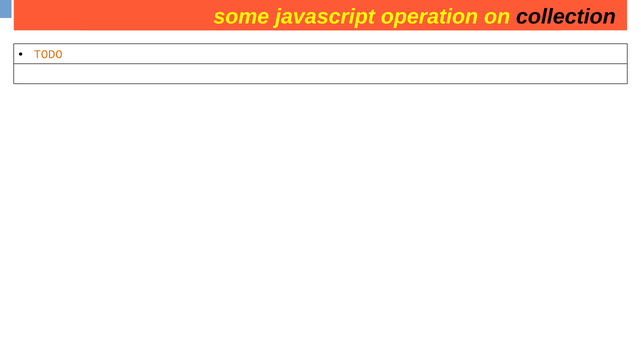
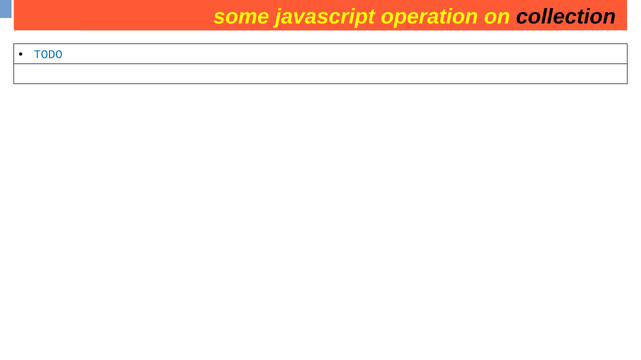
TODO colour: orange -> blue (48, 54)
